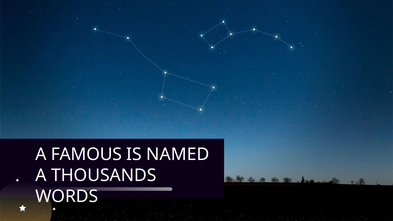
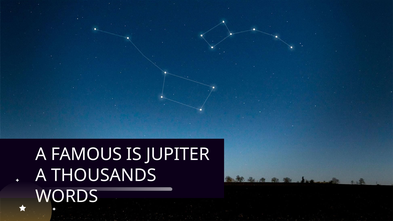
NAMED: NAMED -> JUPITER (178, 154)
